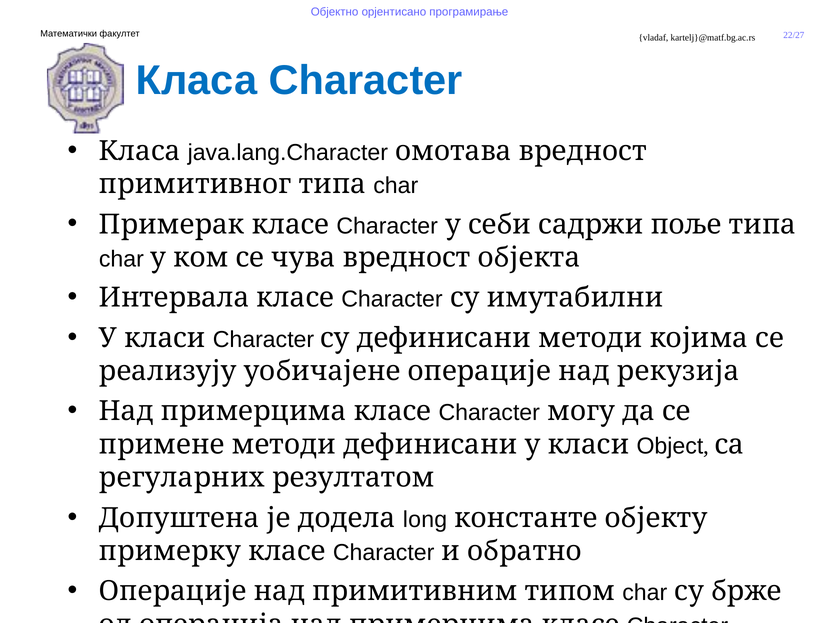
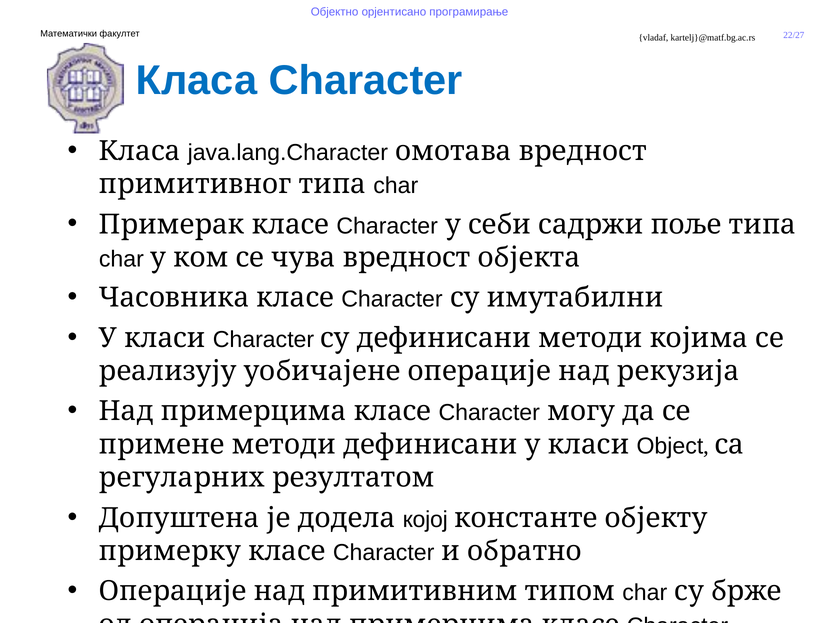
Интервала: Интервала -> Часовника (174, 298)
long: long -> којој (425, 520)
